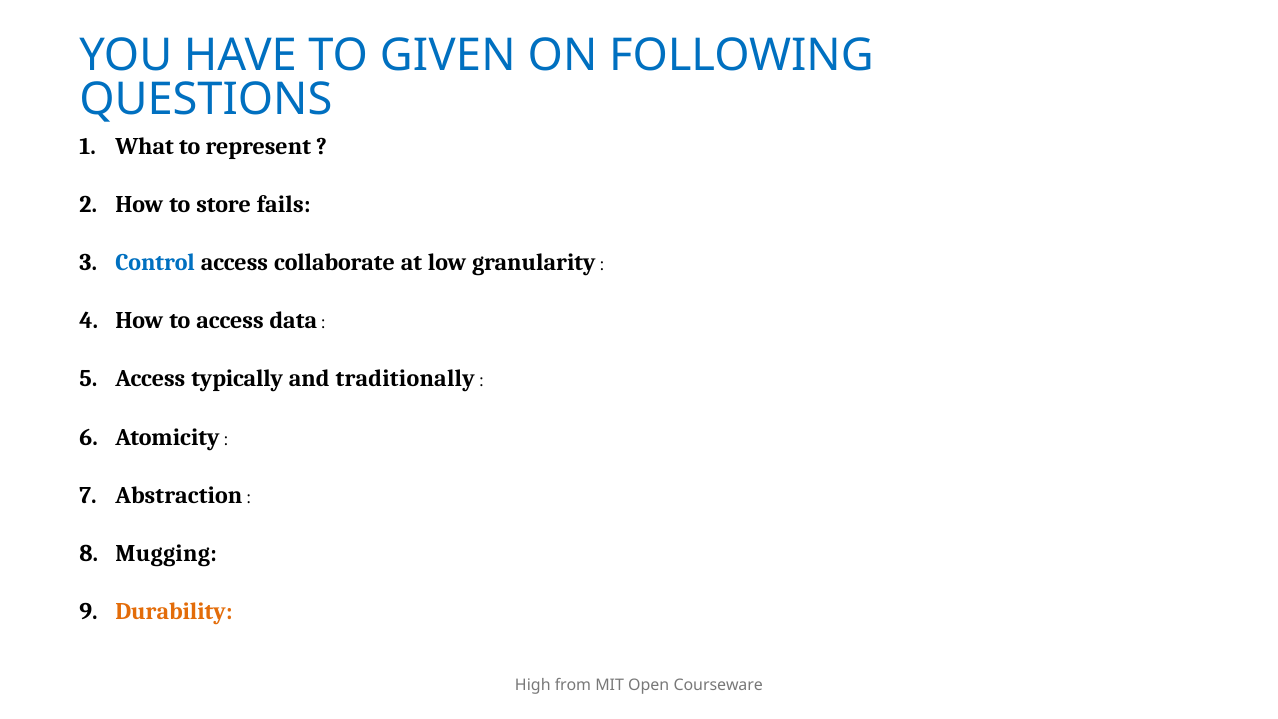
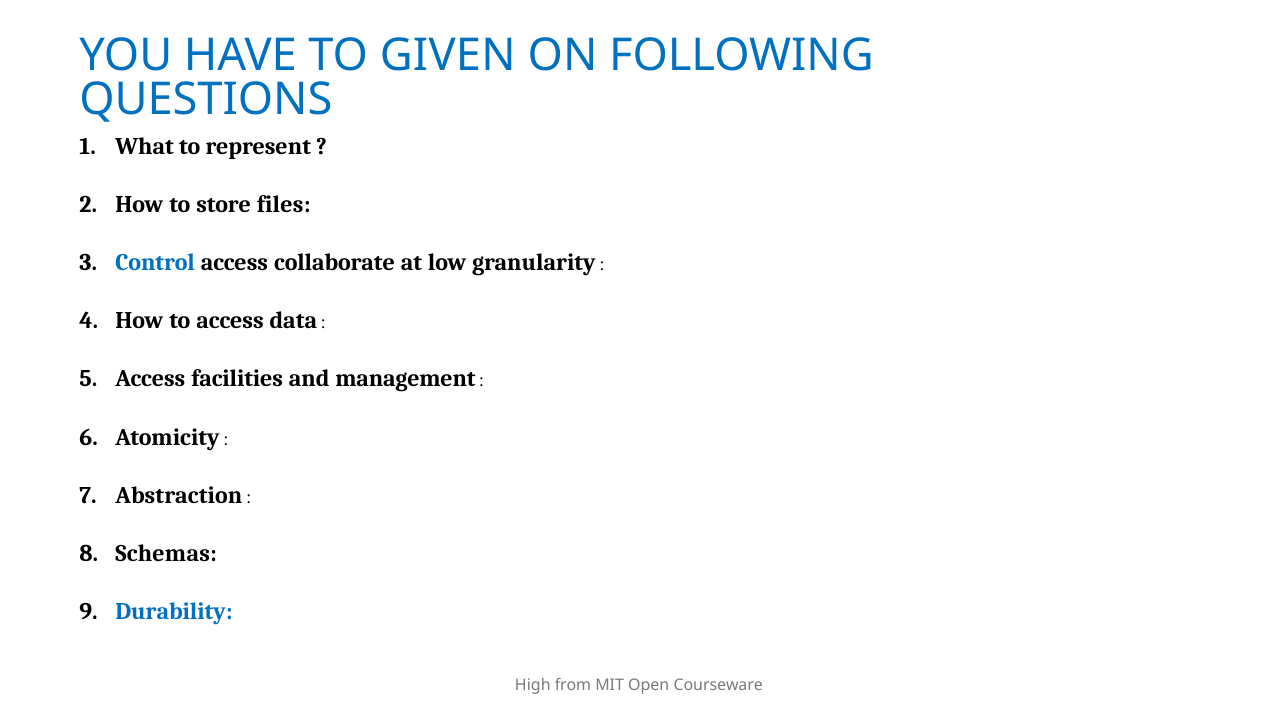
fails: fails -> files (284, 204)
typically: typically -> facilities (237, 379)
traditionally: traditionally -> management (405, 379)
Mugging: Mugging -> Schemas (166, 553)
Durability colour: orange -> blue (174, 612)
